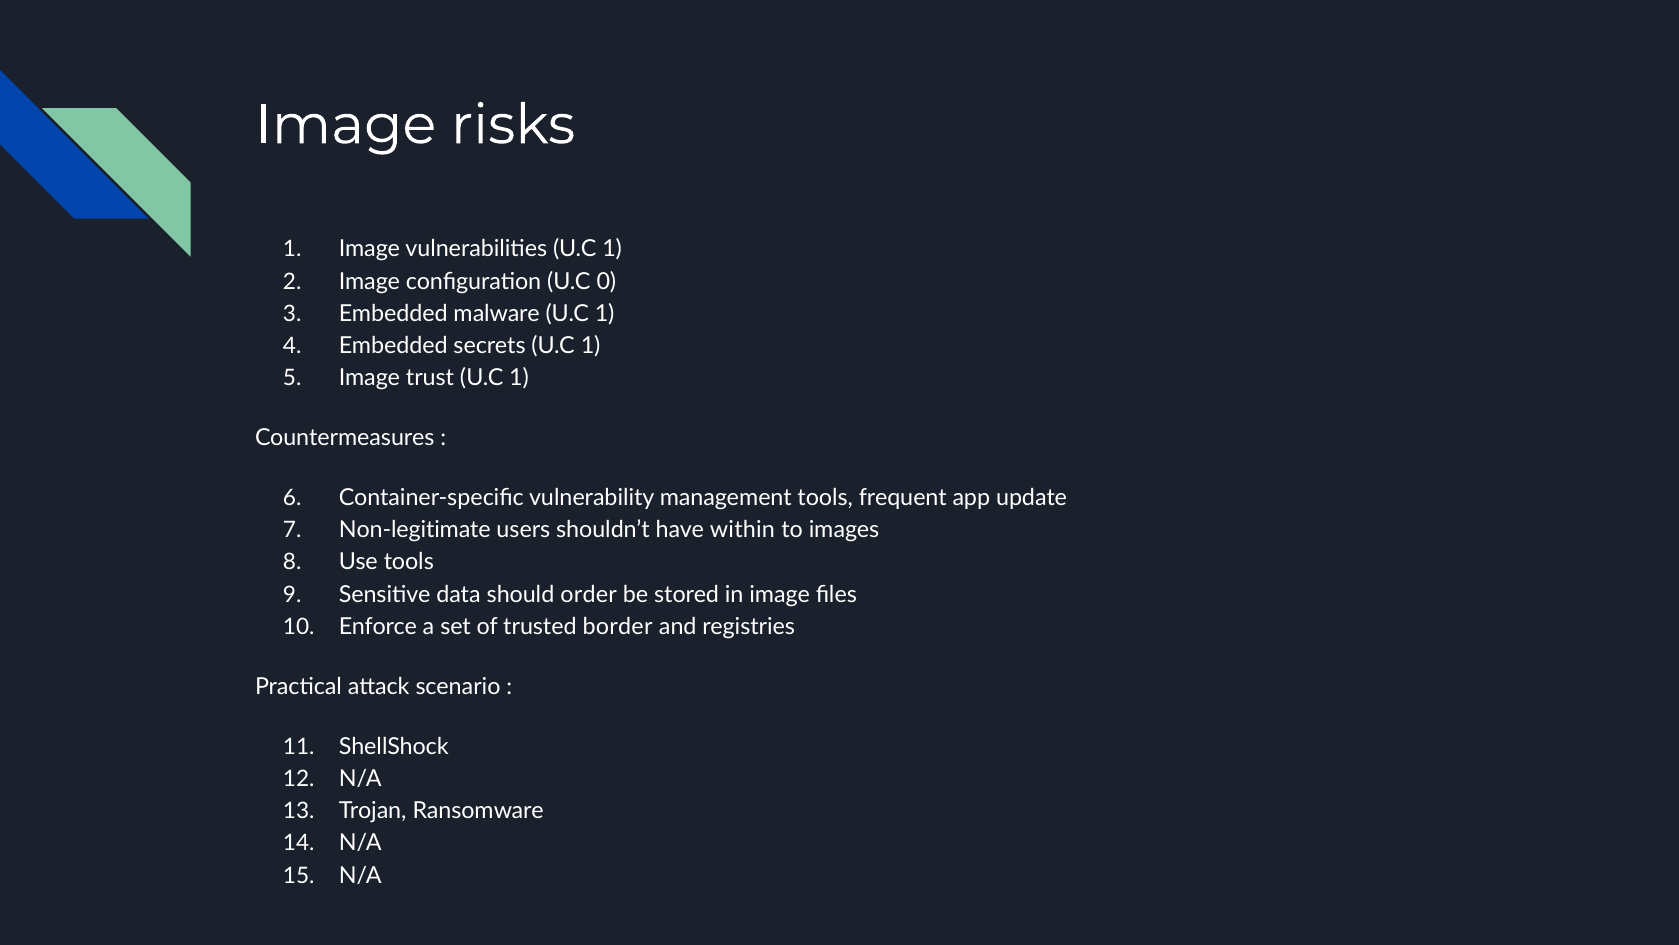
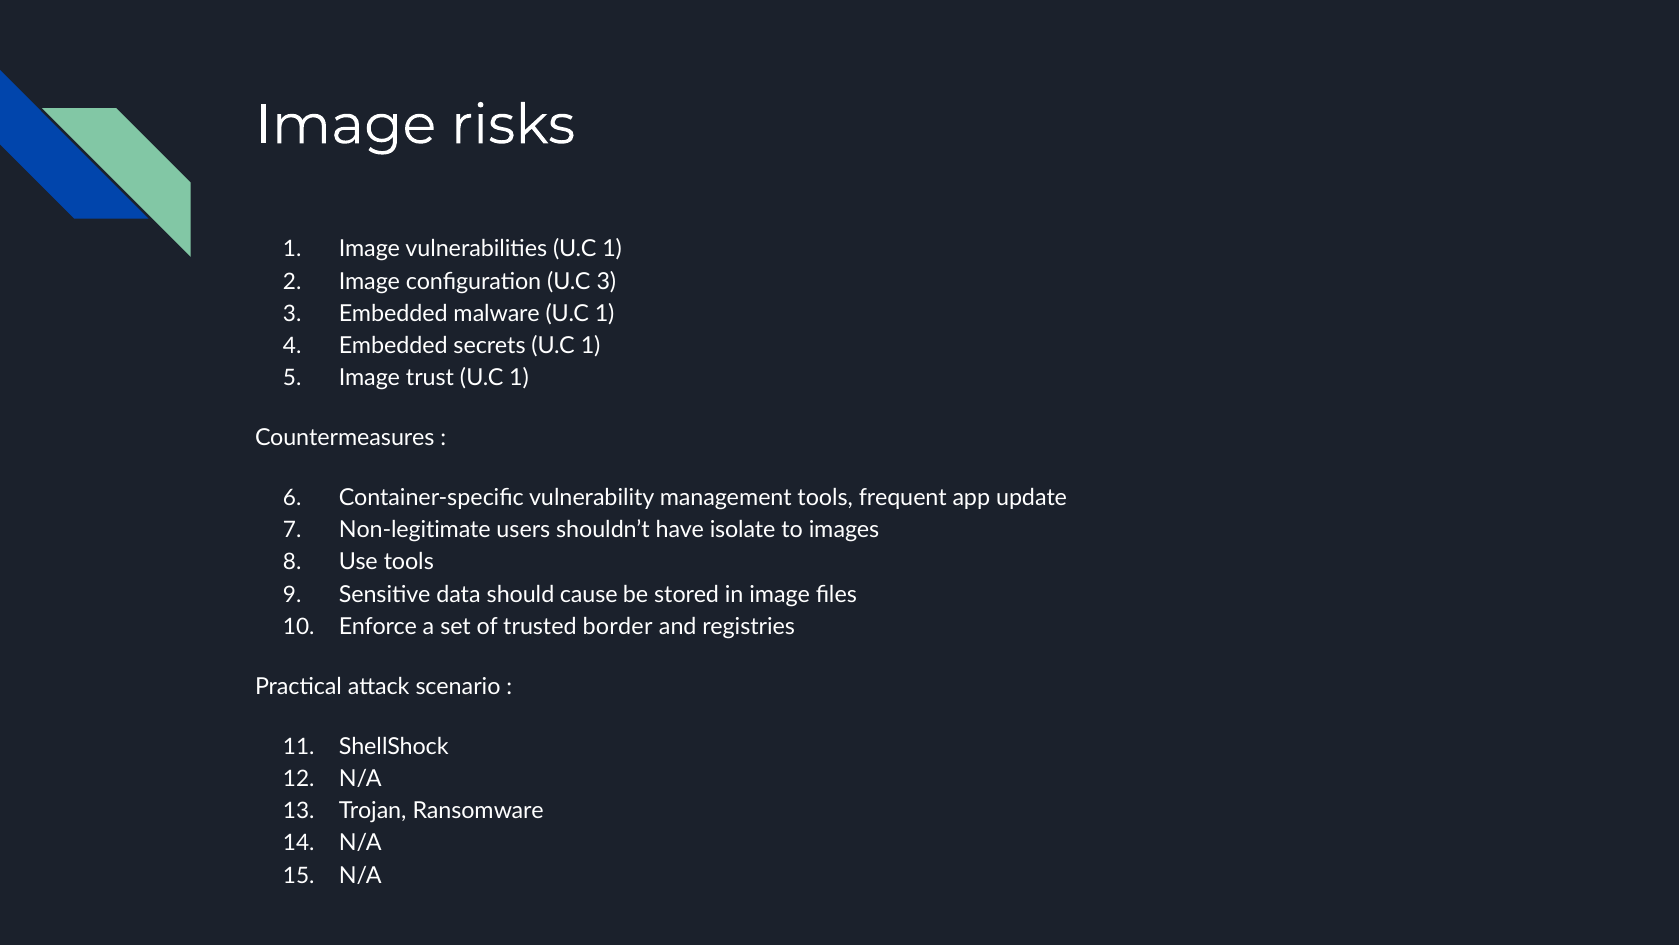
U.C 0: 0 -> 3 (606, 281)
within: within -> isolate (743, 530)
order: order -> cause (589, 594)
